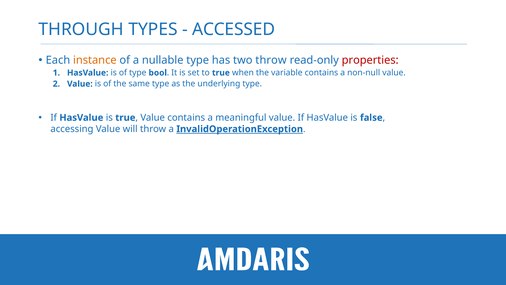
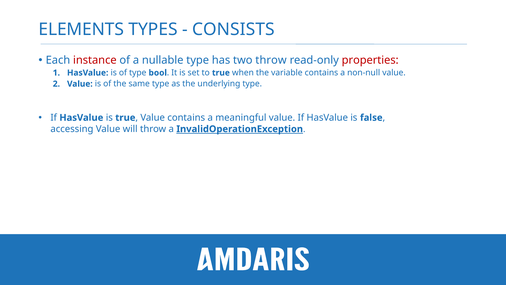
THROUGH: THROUGH -> ELEMENTS (81, 30)
ACCESSED: ACCESSED -> CONSISTS (233, 30)
instance colour: orange -> red (95, 60)
